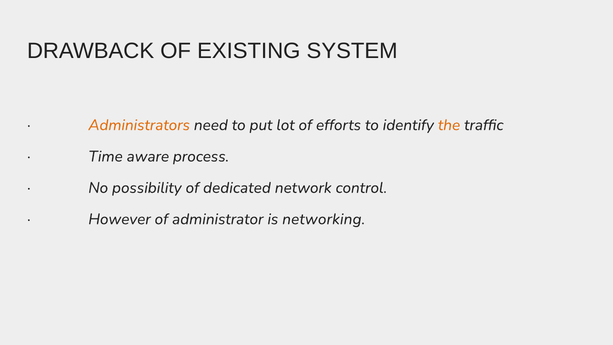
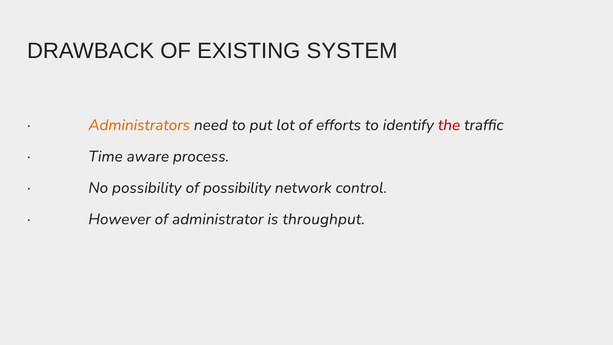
the colour: orange -> red (449, 125)
of dedicated: dedicated -> possibility (237, 188)
networking: networking -> throughput (324, 219)
